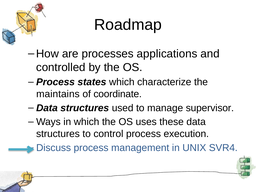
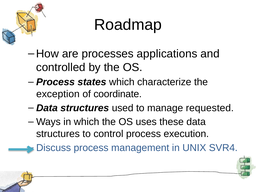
maintains: maintains -> exception (58, 94)
supervisor: supervisor -> requested (210, 108)
